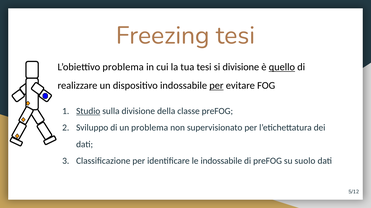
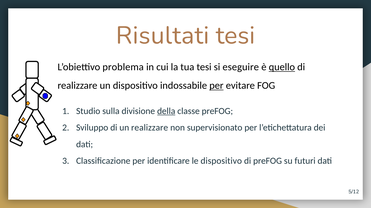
Freezing: Freezing -> Risultati (162, 36)
si divisione: divisione -> eseguire (241, 67)
Studio underline: present -> none (88, 111)
della underline: none -> present (166, 111)
un problema: problema -> realizzare (150, 128)
le indossabile: indossabile -> dispositivo (221, 161)
suolo: suolo -> futuri (305, 161)
